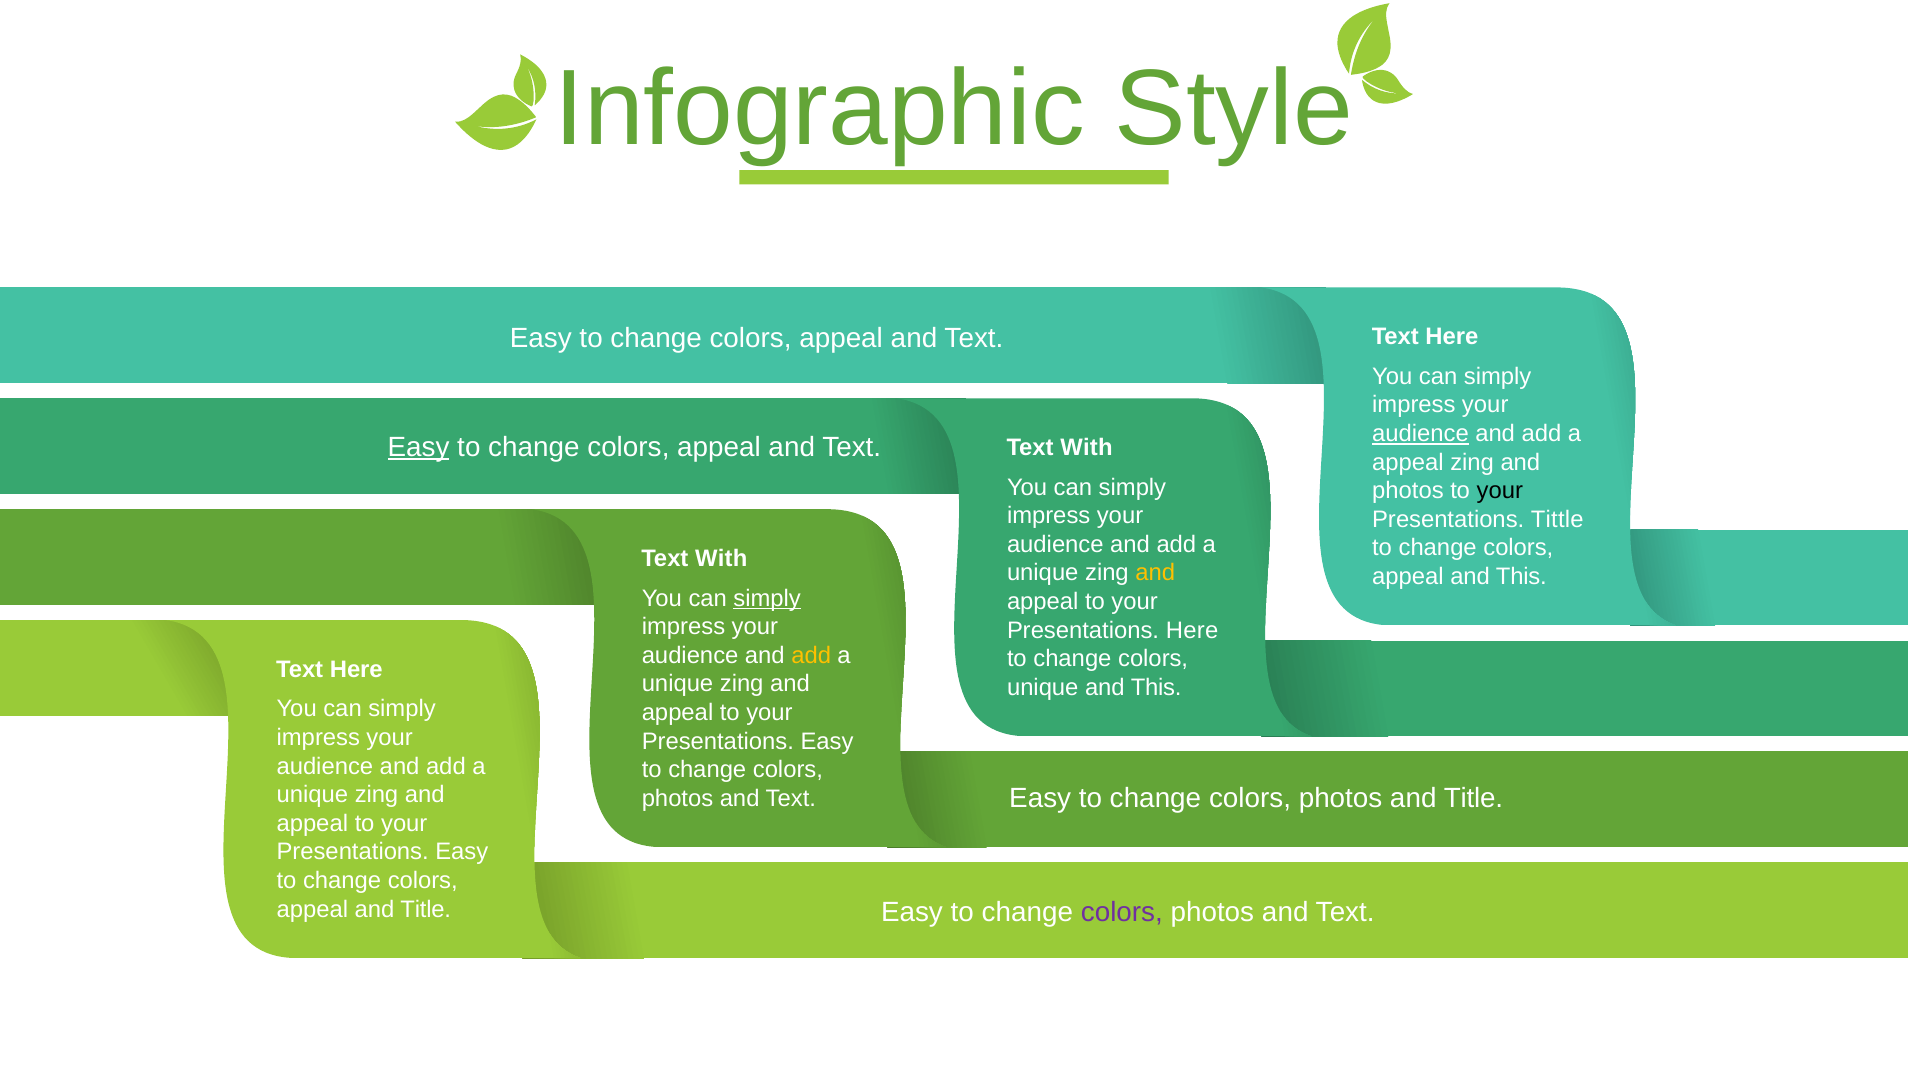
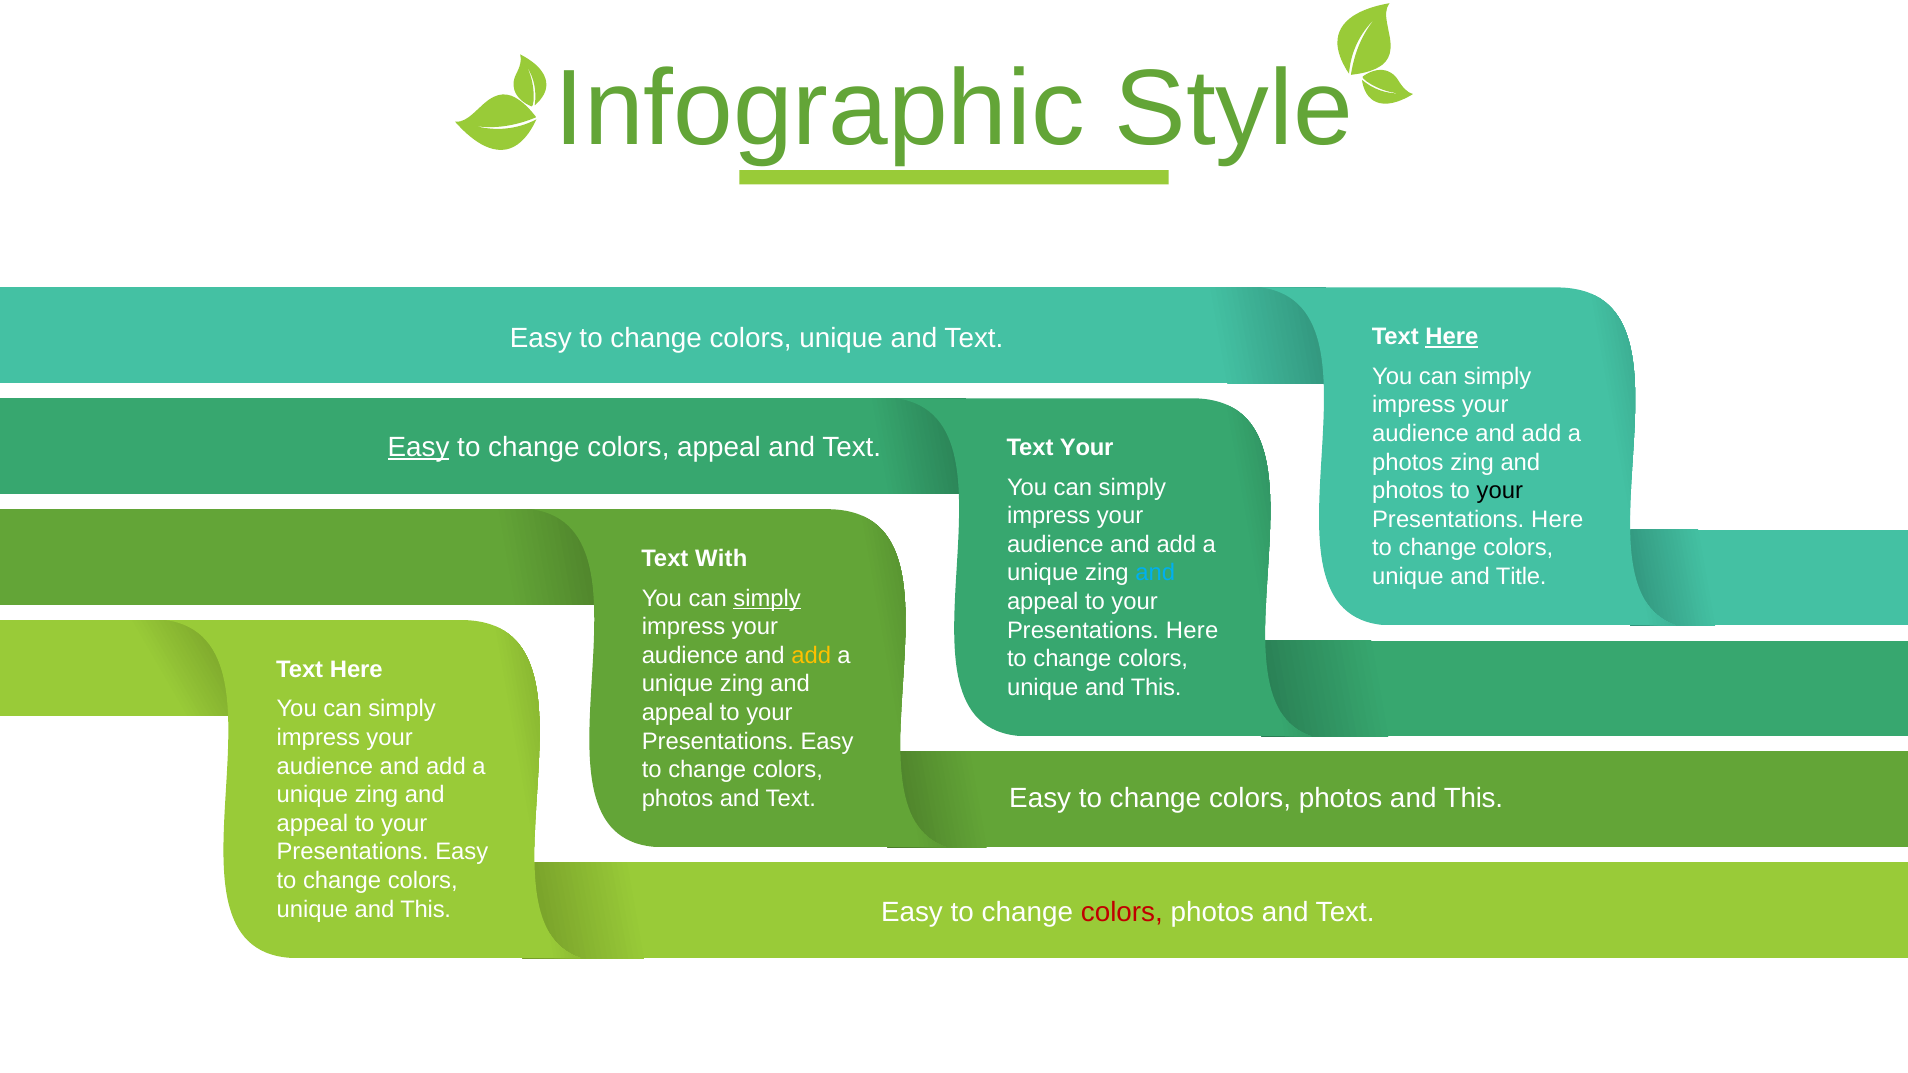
appeal: appeal -> unique (841, 338)
Here underline: none -> present (1452, 337)
audience underline: present -> none (1421, 434)
With: With -> Your (1087, 448)
appeal: appeal -> photos (1408, 462)
Tittle: Tittle -> Here (1557, 520)
and colour: yellow -> light blue (1155, 573)
appeal: appeal -> unique (1408, 577)
This: This -> Title (1521, 577)
photos and Title: Title -> This (1473, 798)
appeal: appeal -> unique (312, 910)
Title: Title -> This (426, 910)
colors colour: purple -> red (1122, 912)
